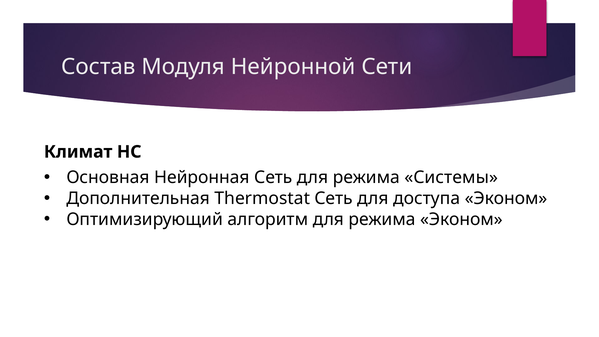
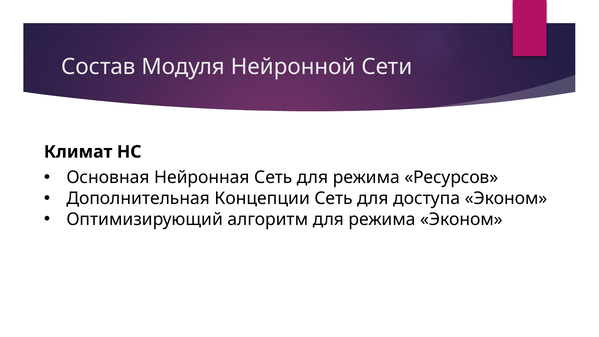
Системы: Системы -> Ресурсов (451, 178)
Thermostat: Thermostat -> Концепции (262, 198)
